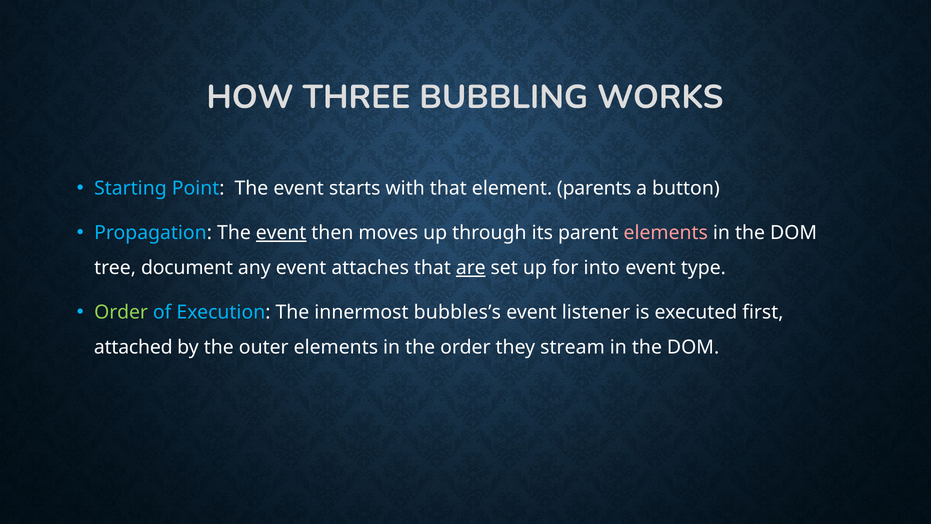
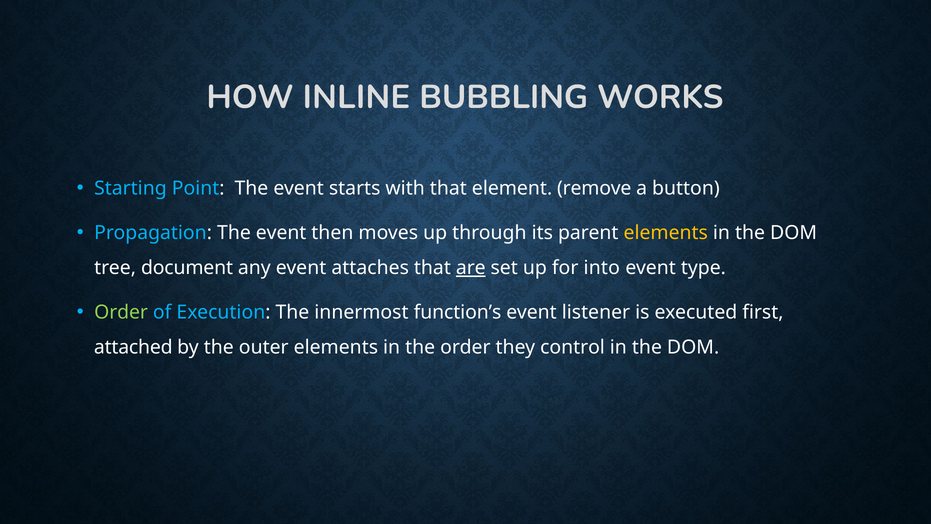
THREE: THREE -> INLINE (356, 97)
parents: parents -> remove (594, 188)
event underline: present -> none (281, 233)
elements colour: pink -> yellow (666, 233)
bubbles’s: bubbles’s -> function’s (458, 312)
stream: stream -> control (573, 347)
